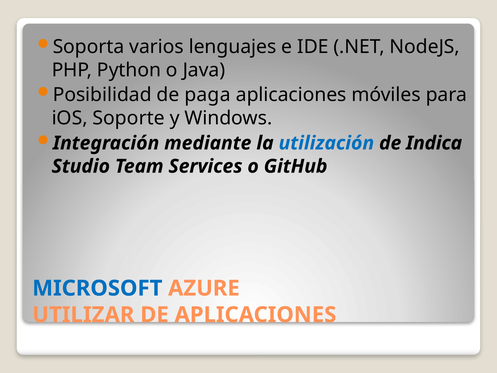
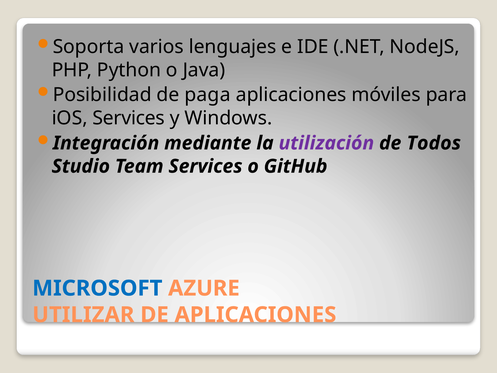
iOS Soporte: Soporte -> Services (129, 118)
utilización colour: blue -> purple (326, 143)
Indica: Indica -> Todos (434, 143)
